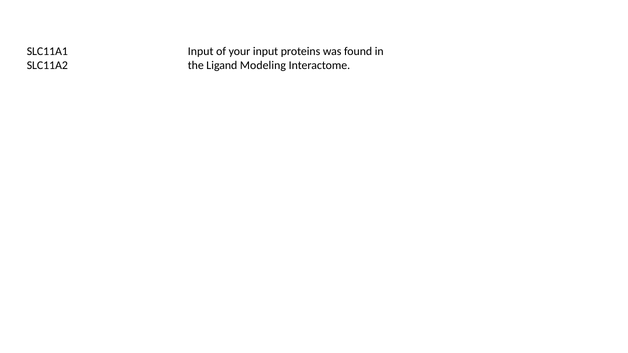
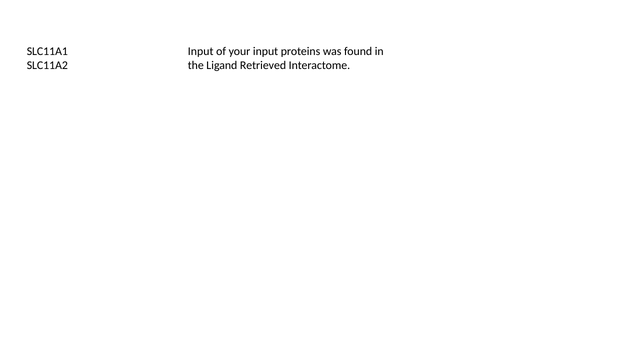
Modeling: Modeling -> Retrieved (263, 65)
